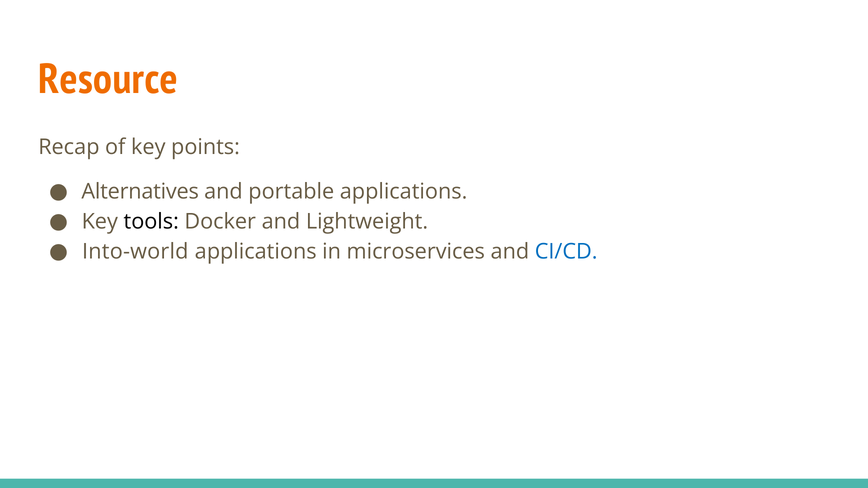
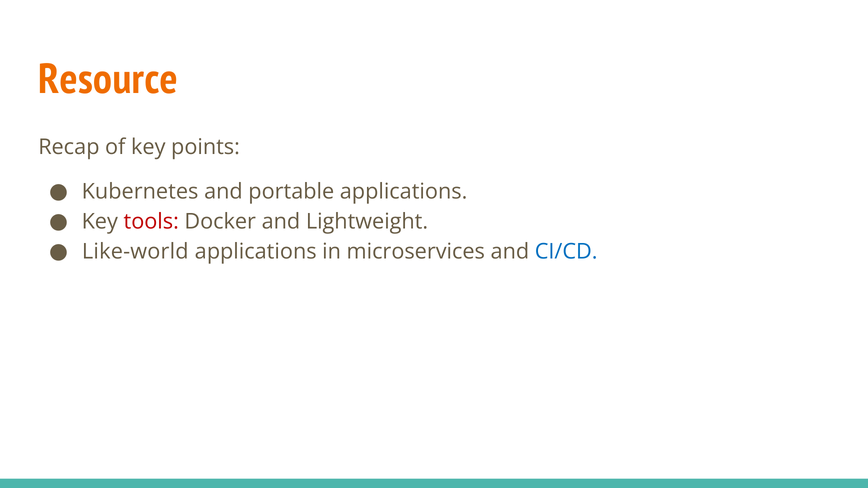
Alternatives: Alternatives -> Kubernetes (140, 192)
tools colour: black -> red (151, 222)
Into-world: Into-world -> Like-world (135, 252)
